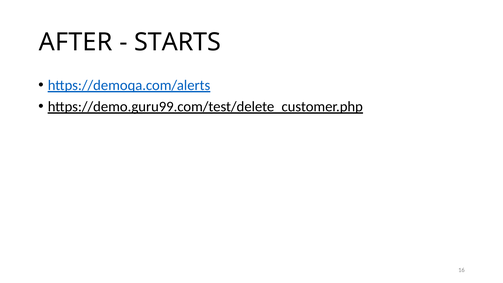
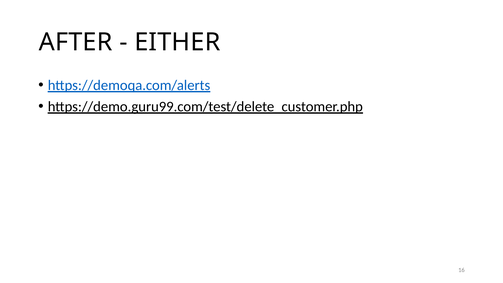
STARTS: STARTS -> EITHER (177, 42)
